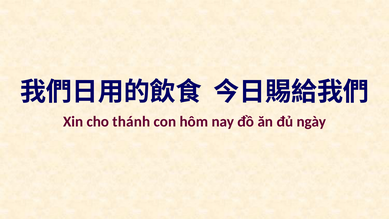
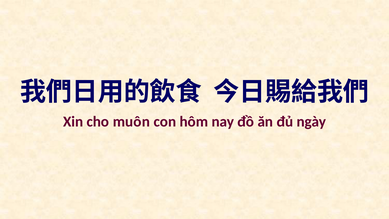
thánh: thánh -> muôn (131, 122)
